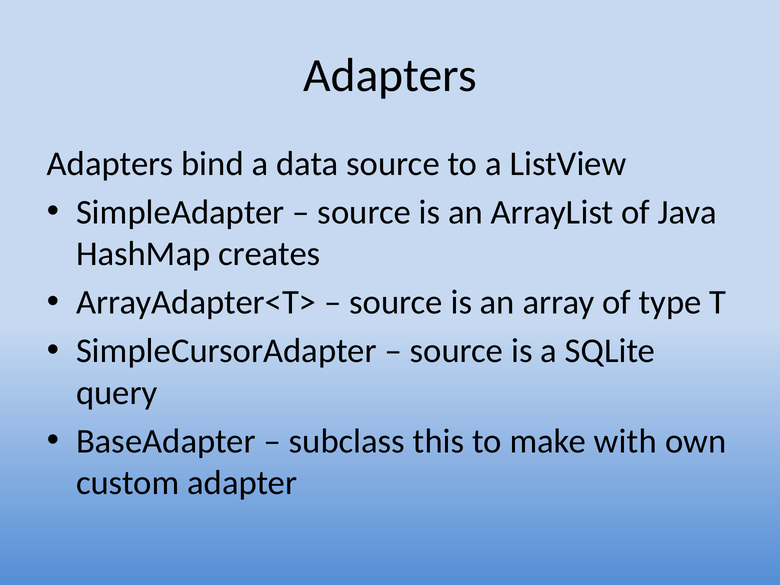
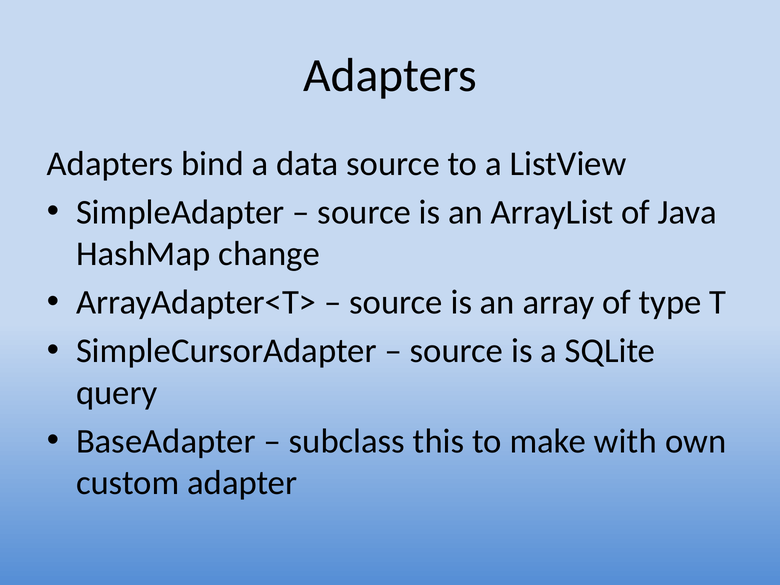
creates: creates -> change (269, 254)
